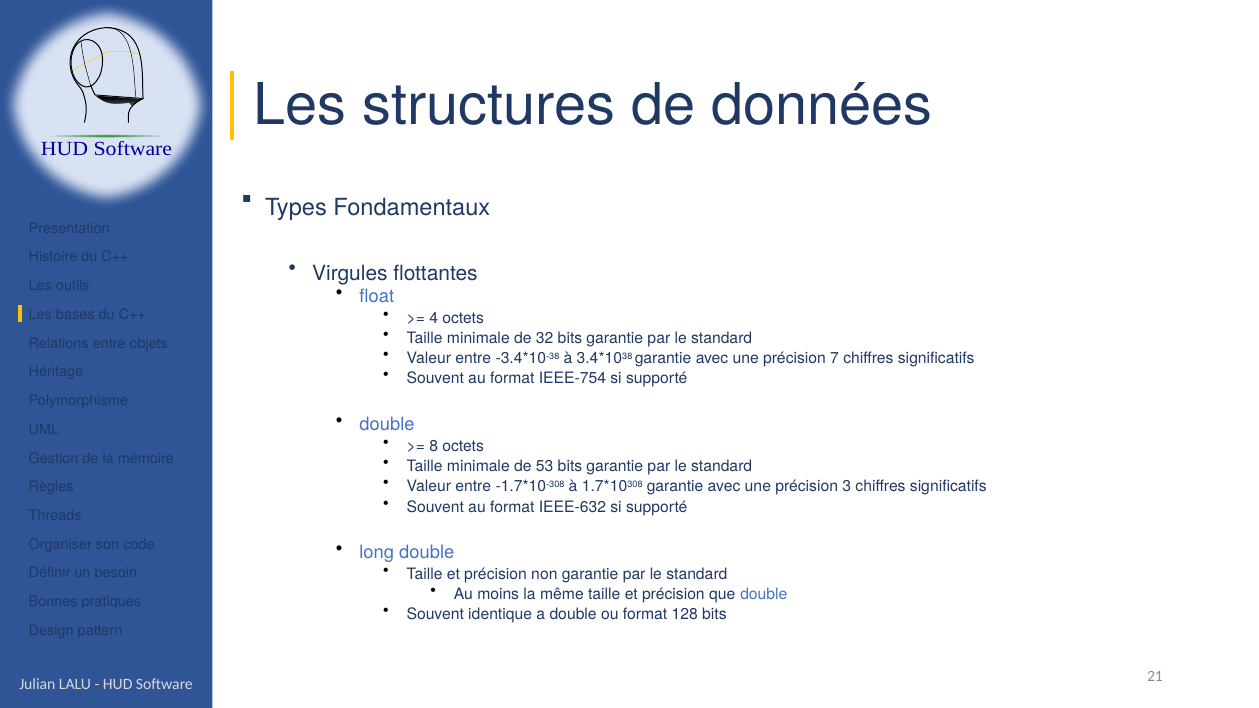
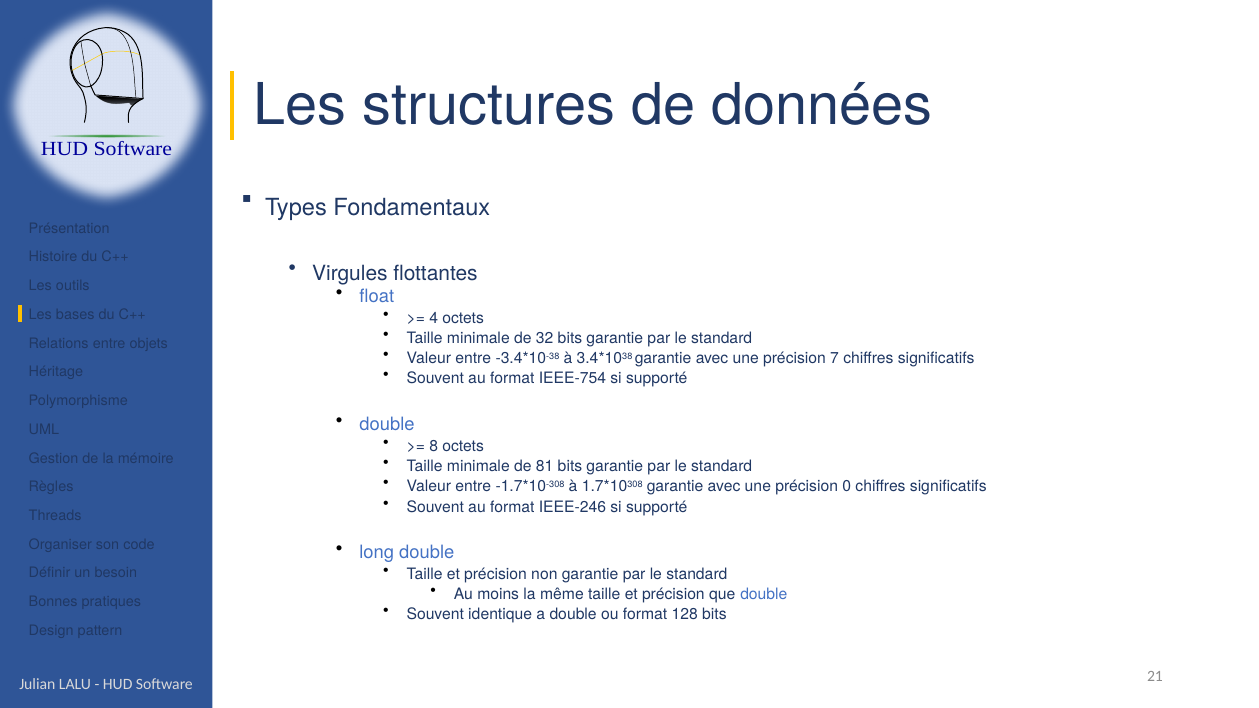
53: 53 -> 81 (545, 466)
3: 3 -> 0 (847, 487)
IEEE-632: IEEE-632 -> IEEE-246 (572, 507)
